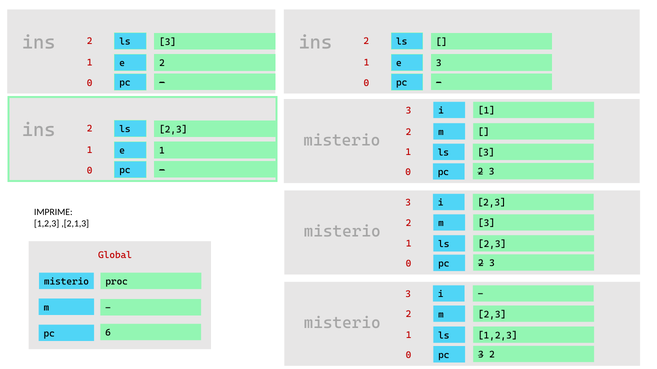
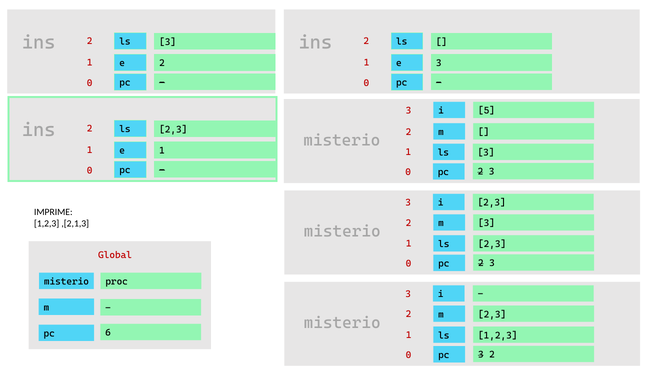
i 1: 1 -> 5 (486, 111)
